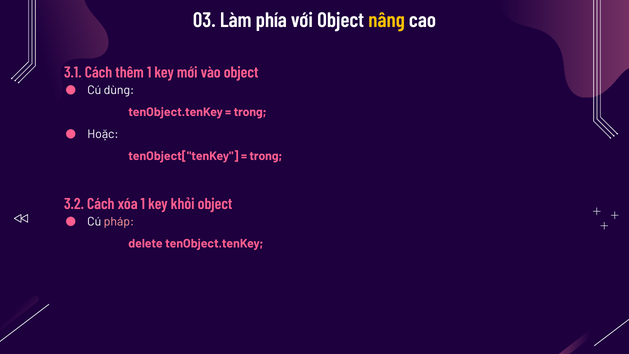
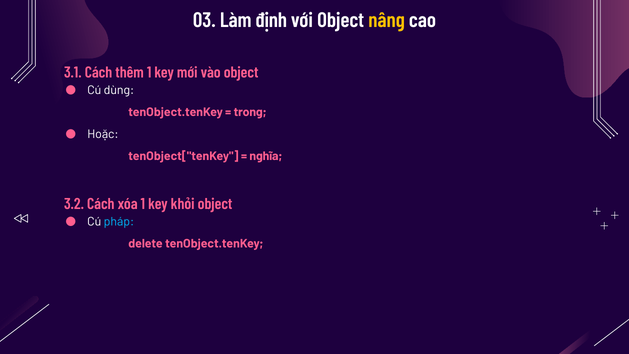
phía: phía -> định (271, 20)
trong: trong -> nghĩa (266, 156)
pháp colour: pink -> light blue (119, 222)
